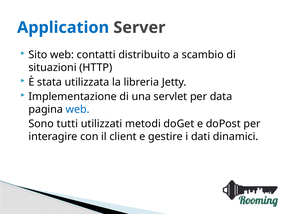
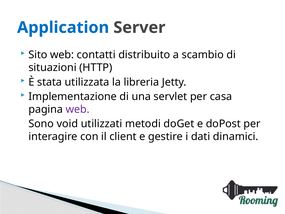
data: data -> casa (221, 96)
web colour: blue -> purple (78, 109)
tutti: tutti -> void (67, 124)
